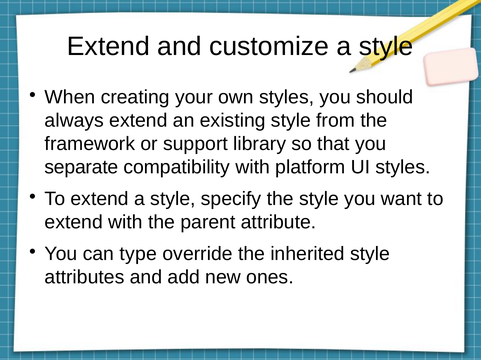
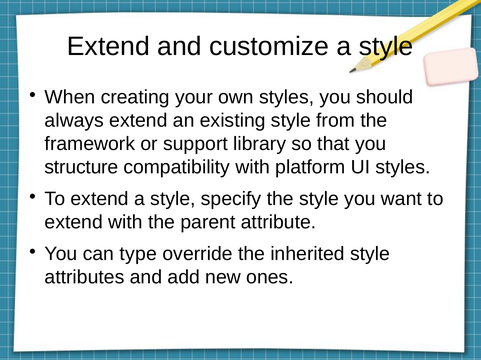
separate: separate -> structure (81, 167)
